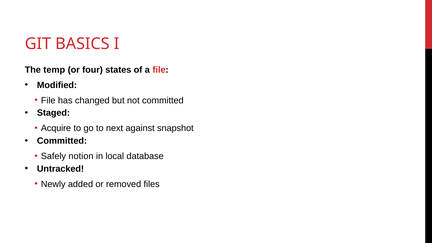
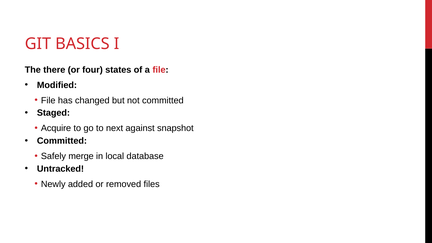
temp: temp -> there (54, 70)
notion: notion -> merge (81, 156)
